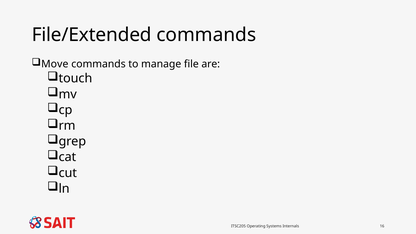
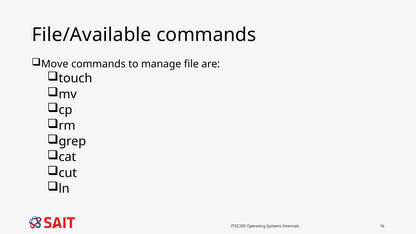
File/Extended: File/Extended -> File/Available (92, 35)
